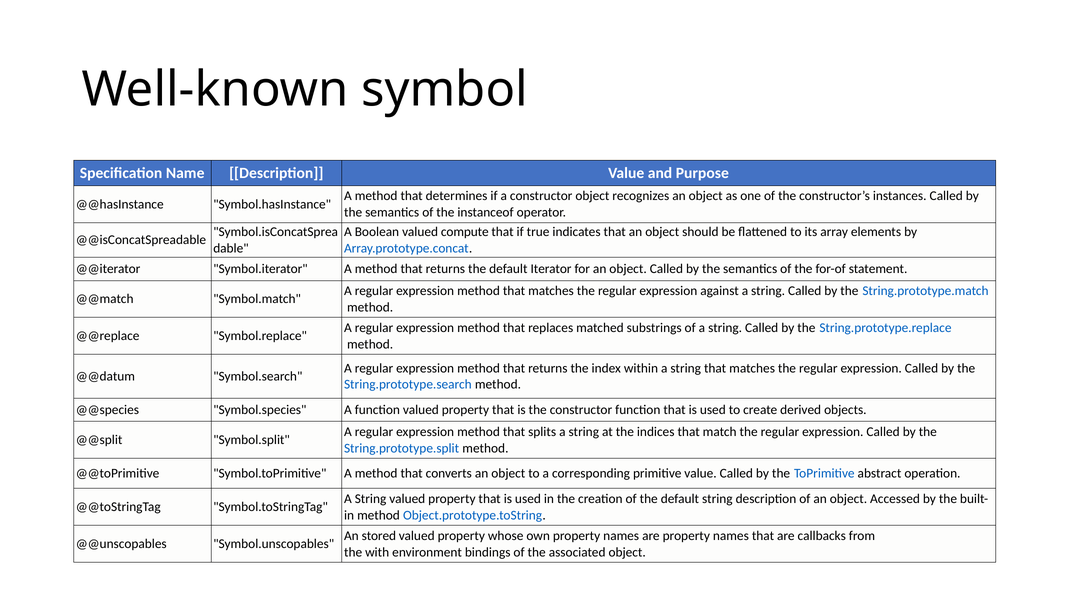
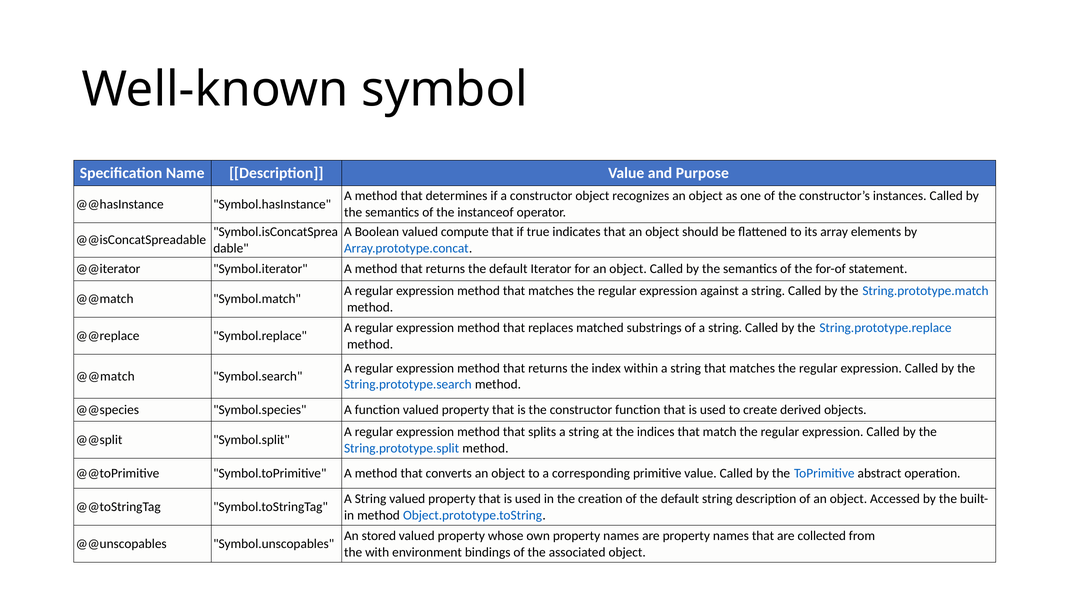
@@datum: @@datum -> @@match (105, 377)
callbacks: callbacks -> collected (822, 536)
